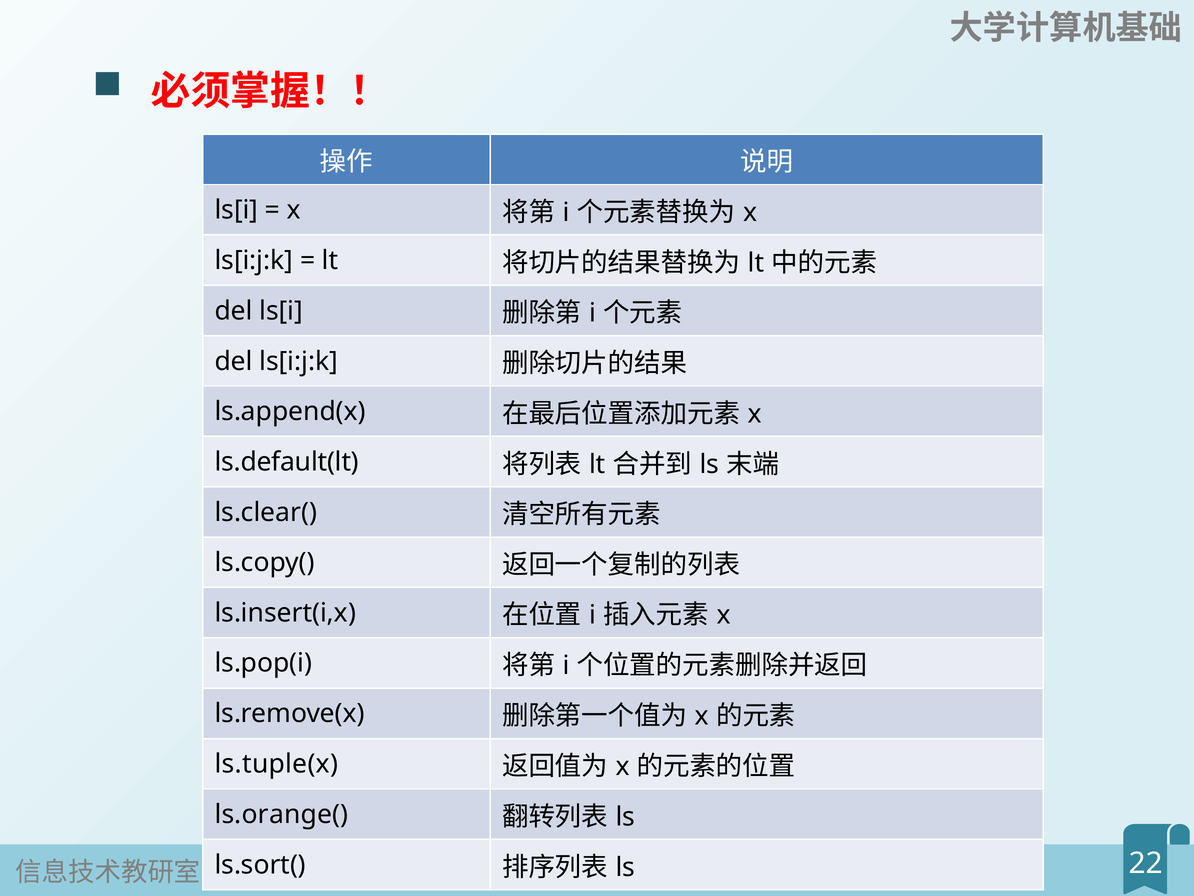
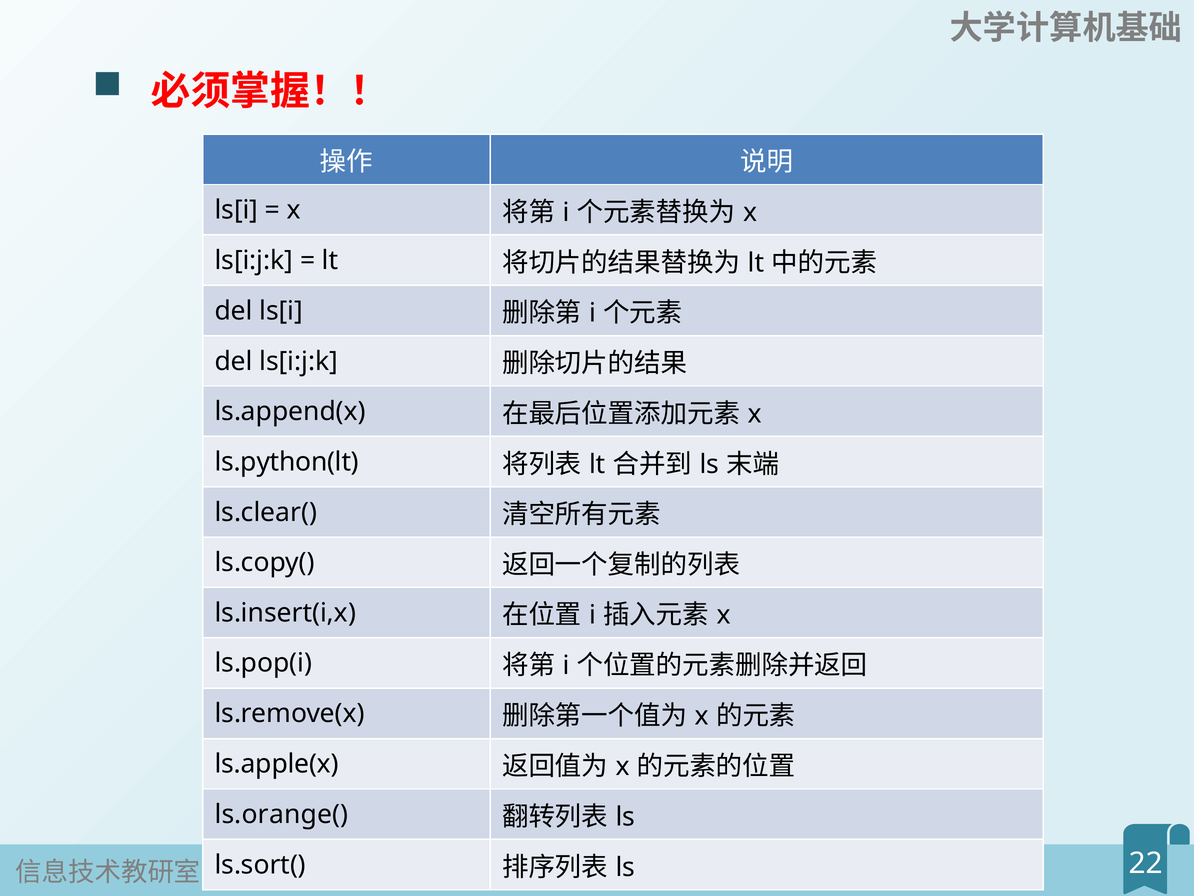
ls.default(lt: ls.default(lt -> ls.python(lt (287, 462)
ls.tuple(x: ls.tuple(x -> ls.apple(x (277, 764)
